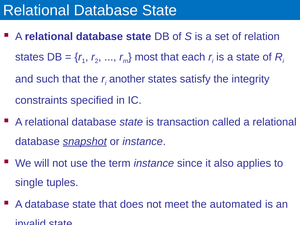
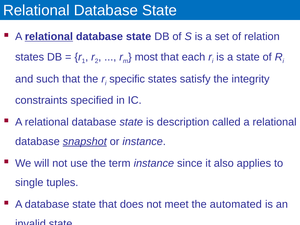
relational underline: none -> present (49, 37)
another: another -> specific (127, 79)
transaction: transaction -> description (183, 122)
